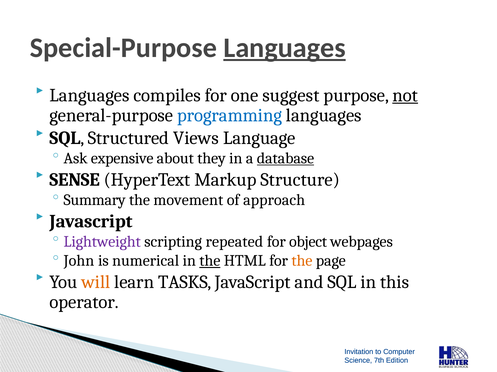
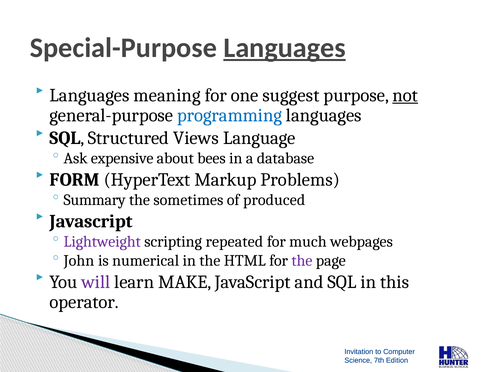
compiles: compiles -> meaning (167, 95)
they: they -> bees (211, 159)
database underline: present -> none (285, 159)
SENSE: SENSE -> FORM (75, 180)
Structure: Structure -> Problems (300, 180)
movement: movement -> sometimes (188, 200)
approach: approach -> produced (274, 200)
object: object -> much (308, 242)
the underline: present -> none (210, 261)
the colour: orange -> purple (302, 261)
will colour: orange -> purple (96, 283)
TASKS: TASKS -> MAKE (185, 283)
